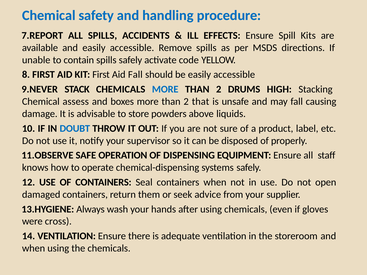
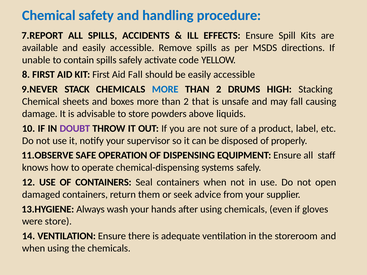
assess: assess -> sheets (76, 102)
DOUBT colour: blue -> purple (75, 129)
were cross: cross -> store (58, 222)
